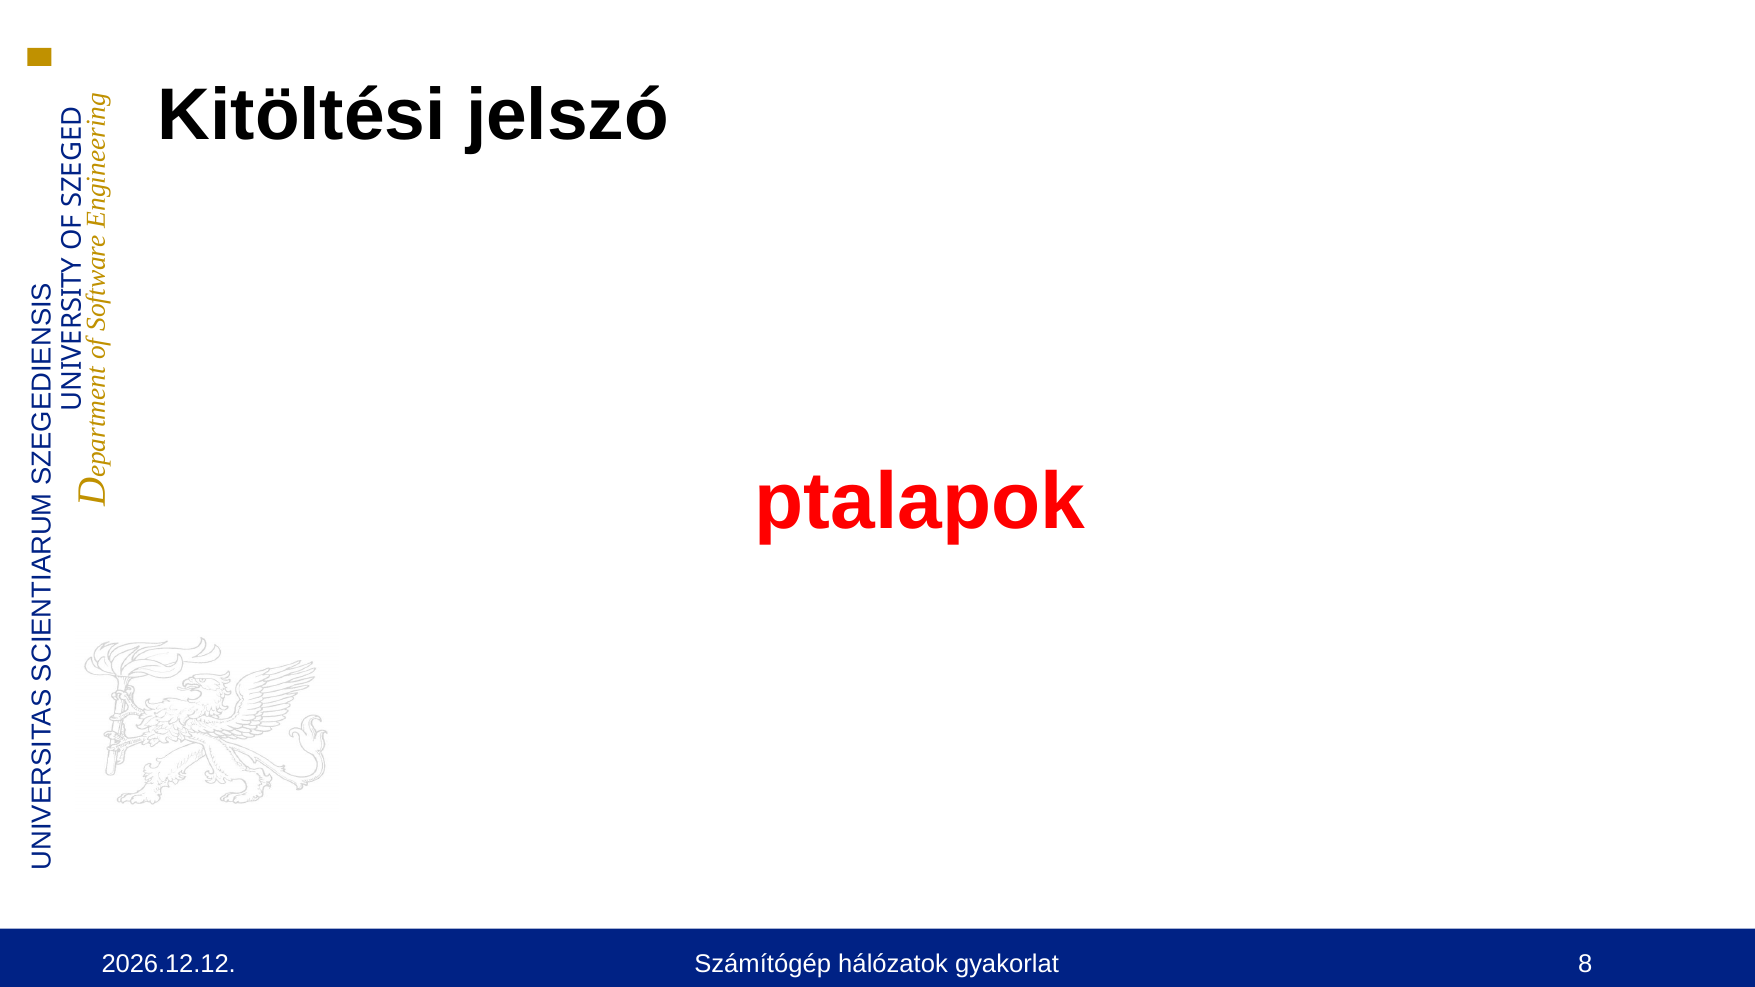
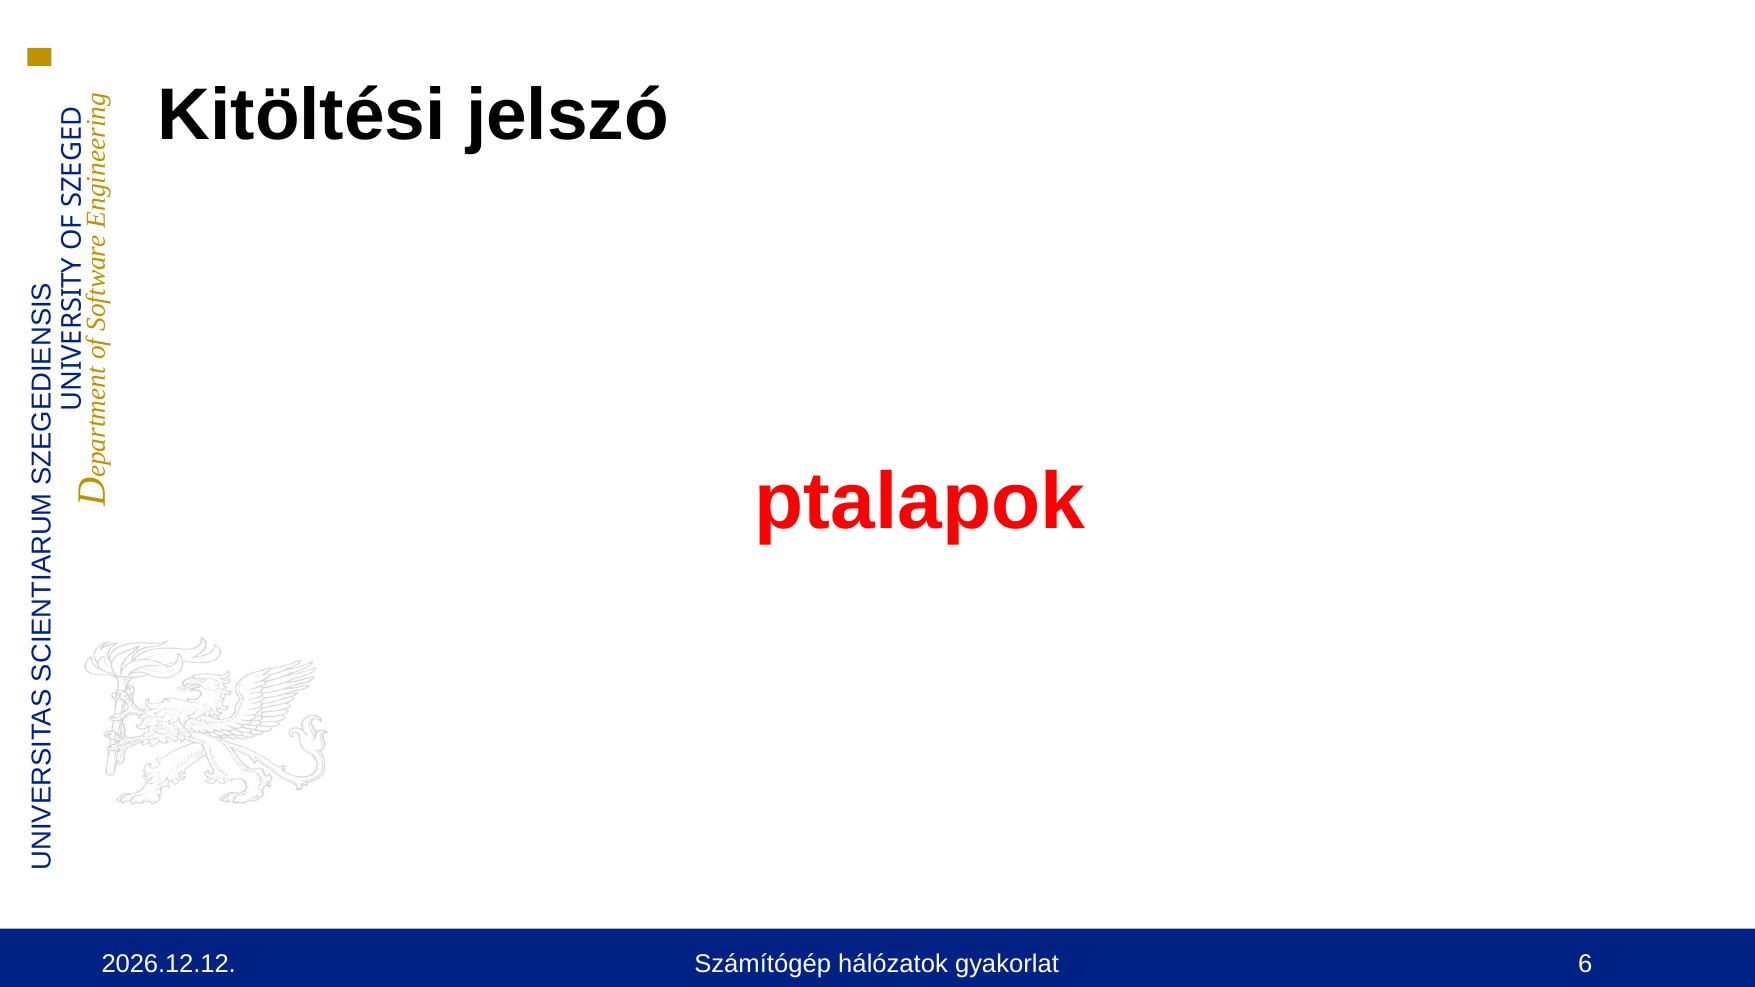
8: 8 -> 6 (1585, 964)
